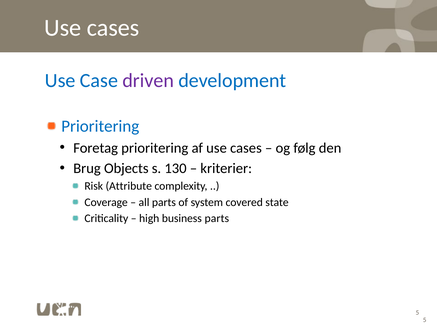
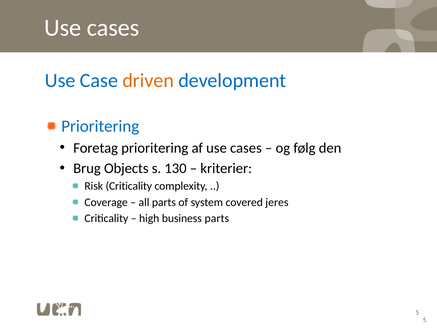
driven colour: purple -> orange (148, 80)
Risk Attribute: Attribute -> Criticality (129, 186)
state: state -> jeres (277, 202)
